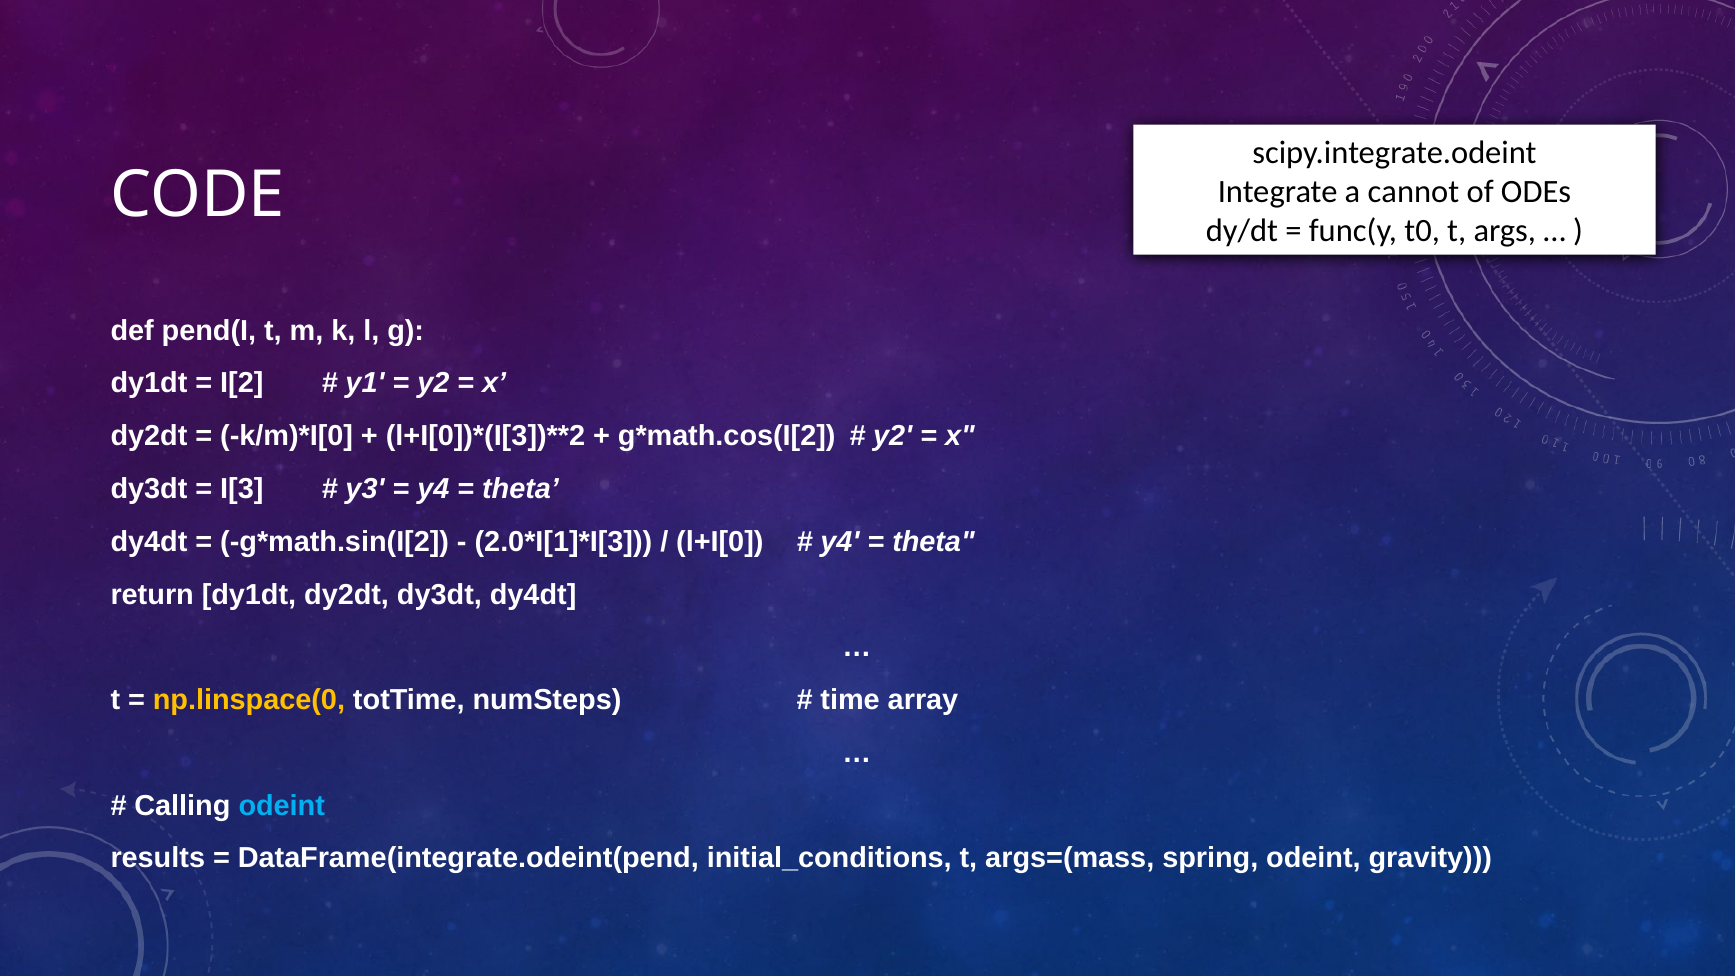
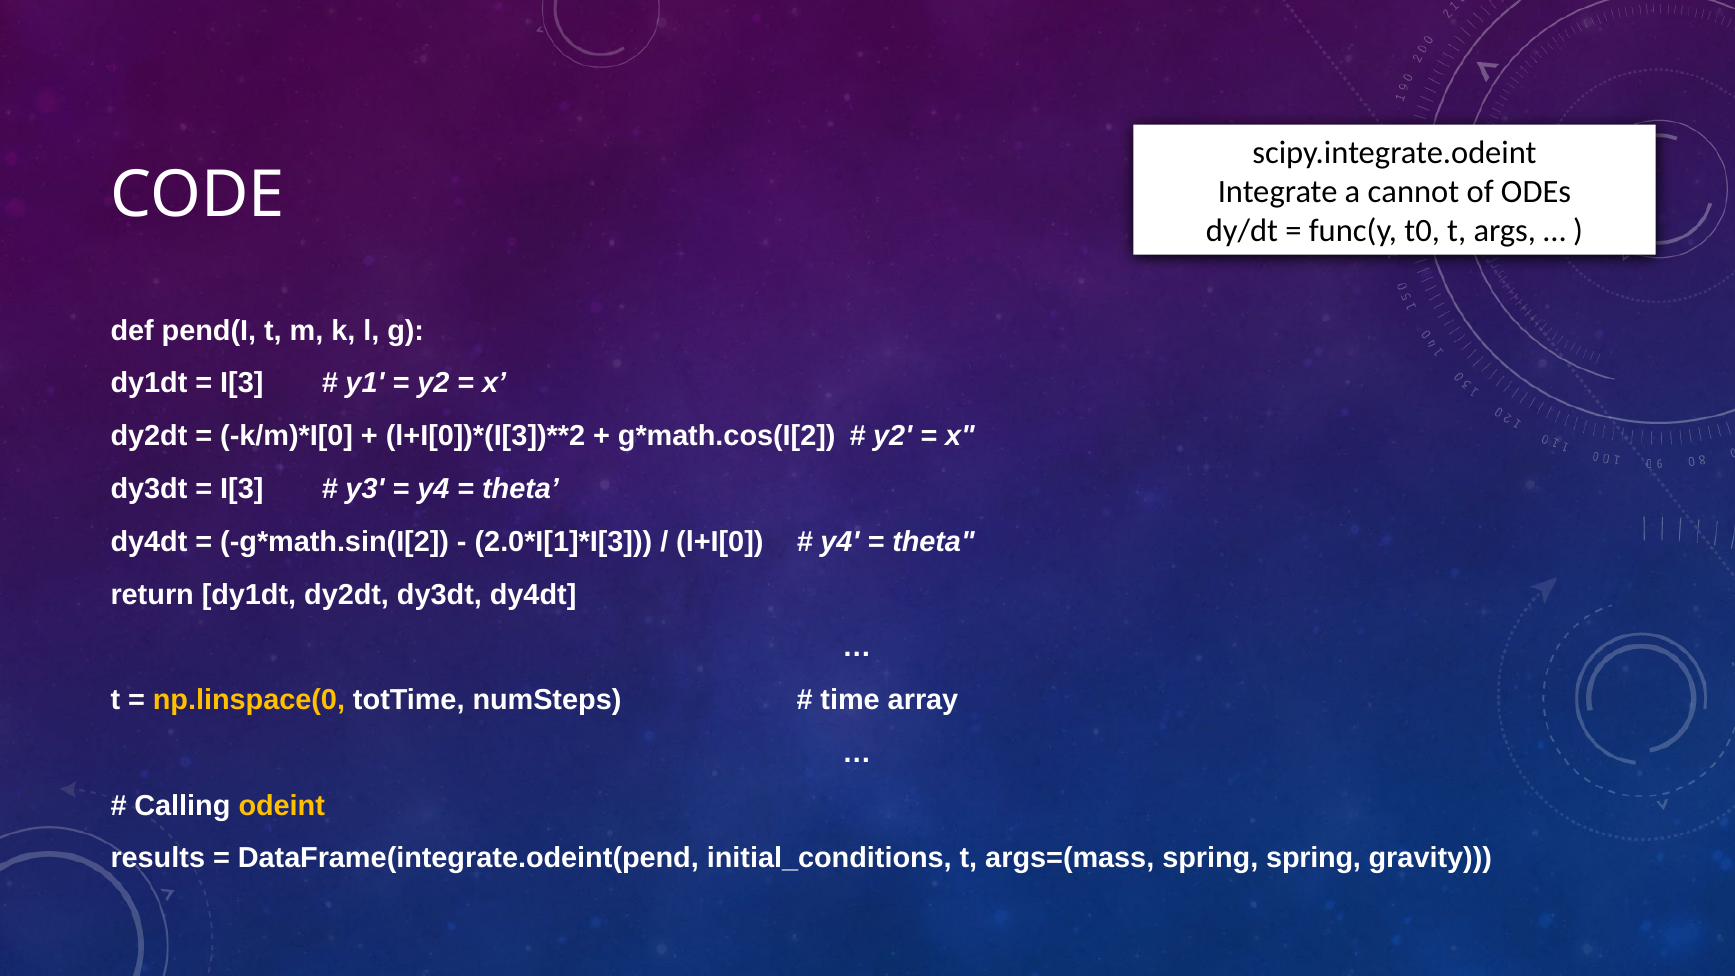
I[2: I[2 -> I[3 (242, 383)
odeint colour: light blue -> yellow (282, 806)
spring odeint: odeint -> spring (1314, 858)
